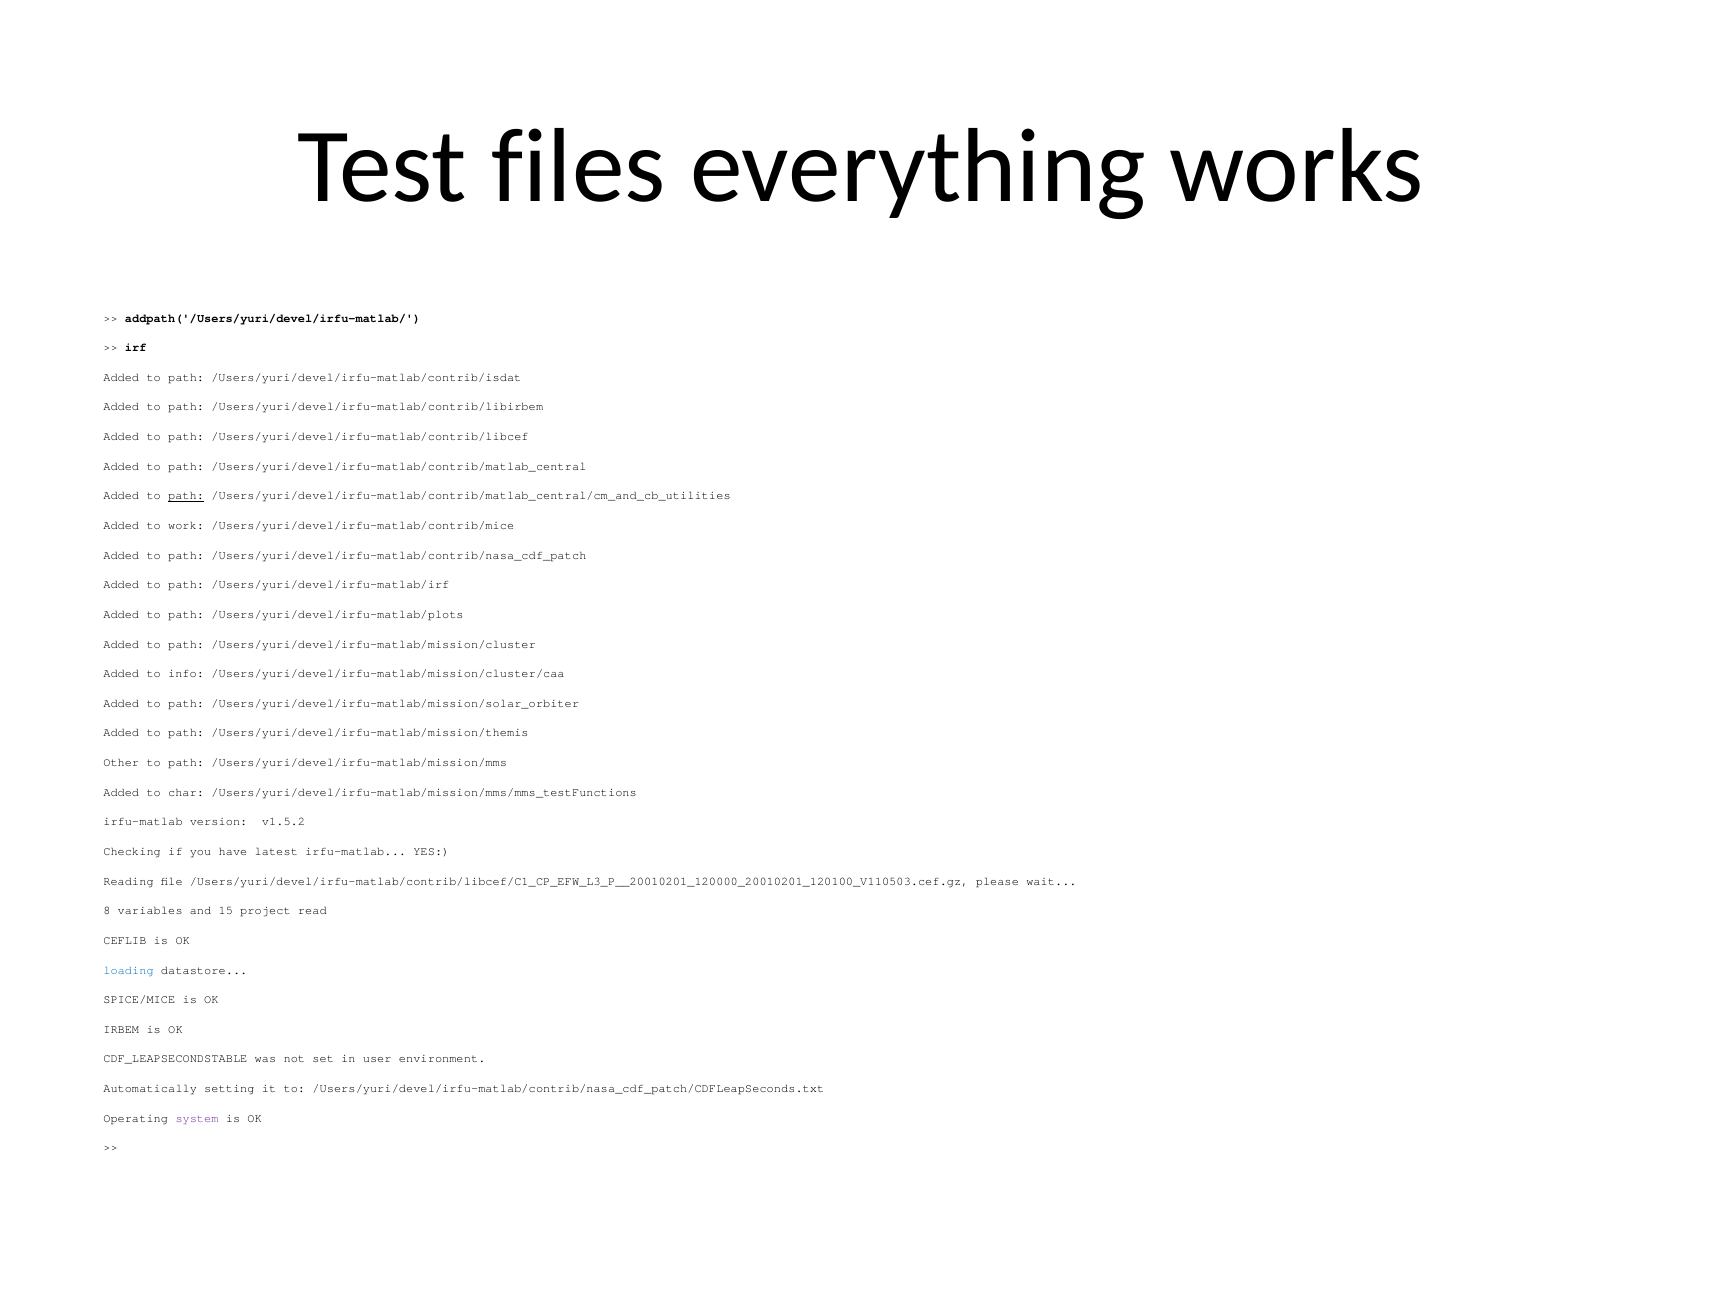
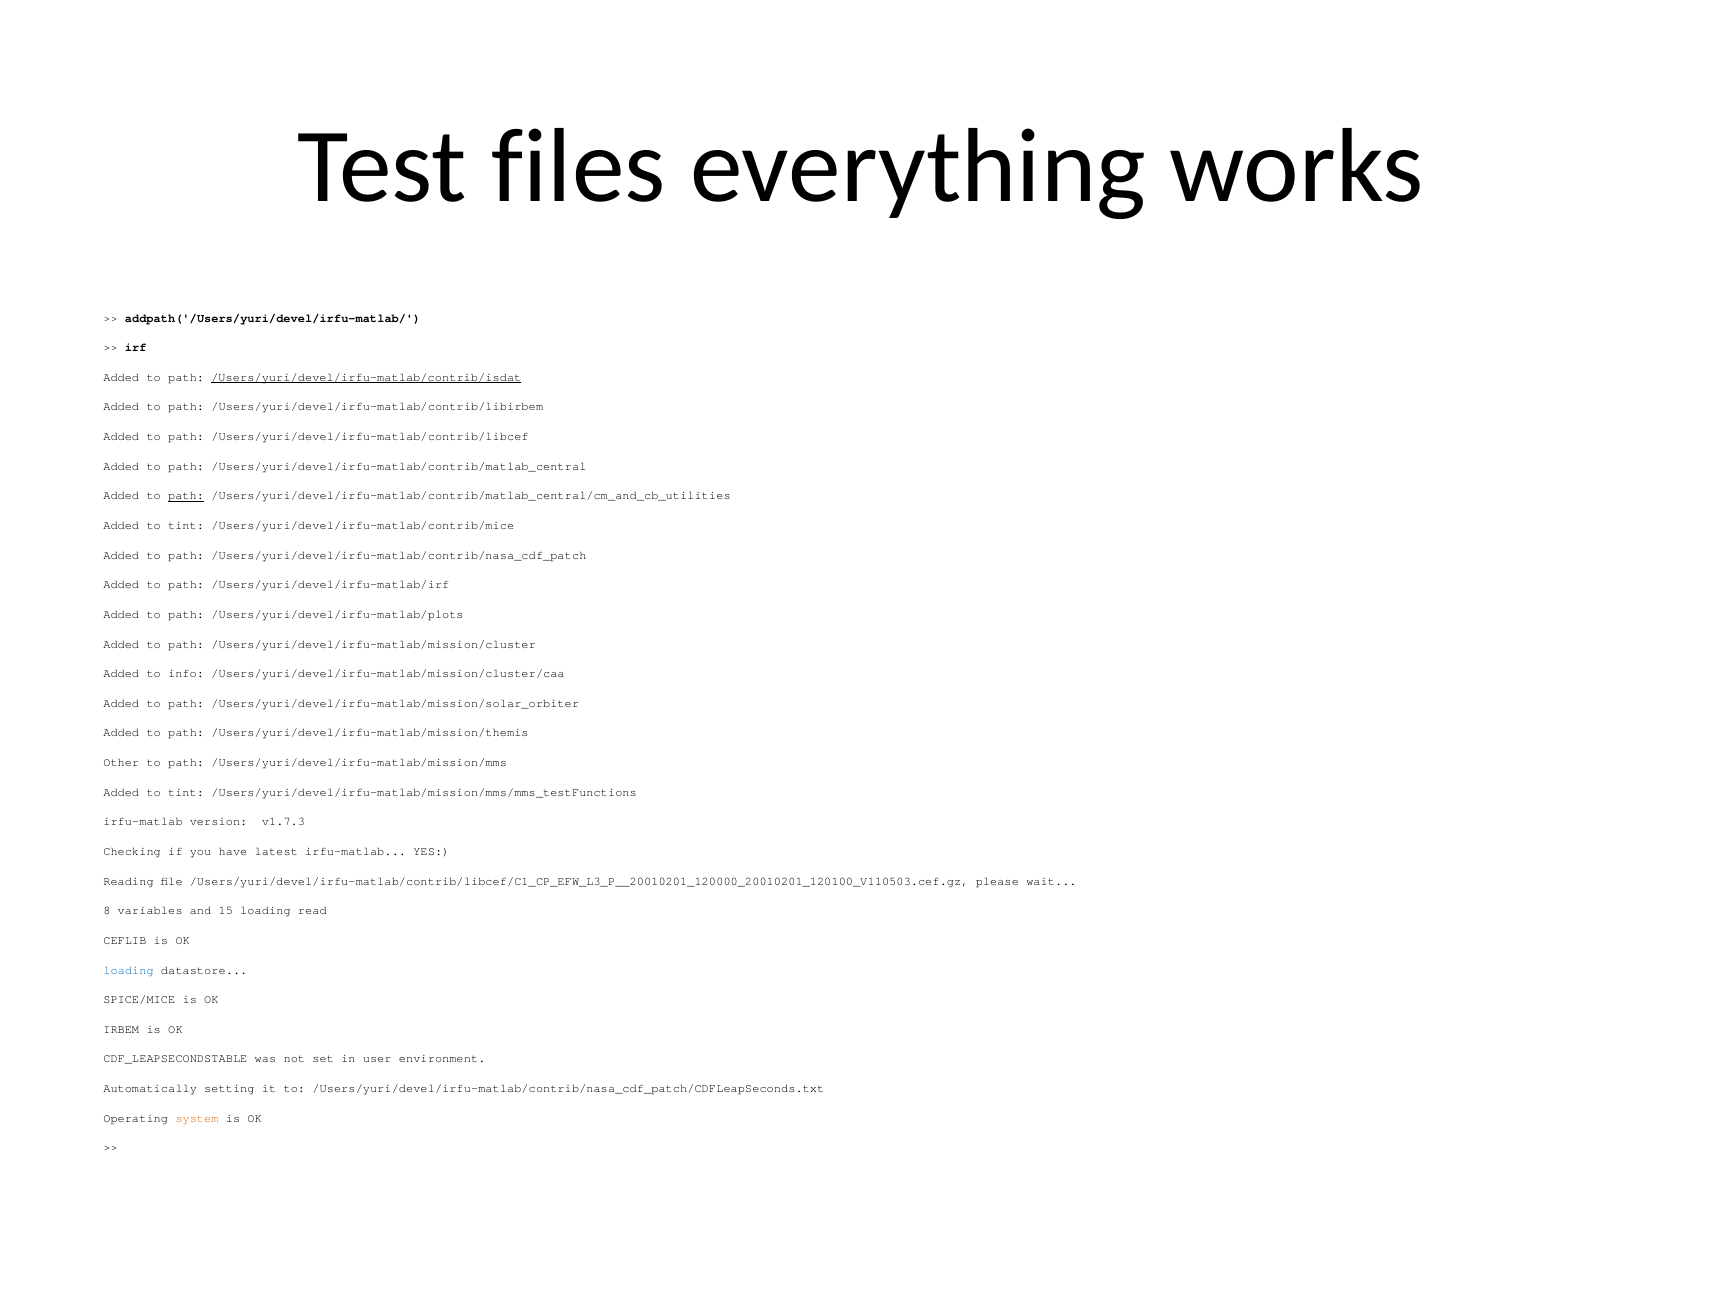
/Users/yuri/devel/irfu-matlab/contrib/isdat underline: none -> present (366, 377)
work: work -> tint (186, 526)
char: char -> tint (186, 792)
v1.5.2: v1.5.2 -> v1.7.3 (283, 822)
15 project: project -> loading (265, 911)
system colour: purple -> orange (197, 1119)
